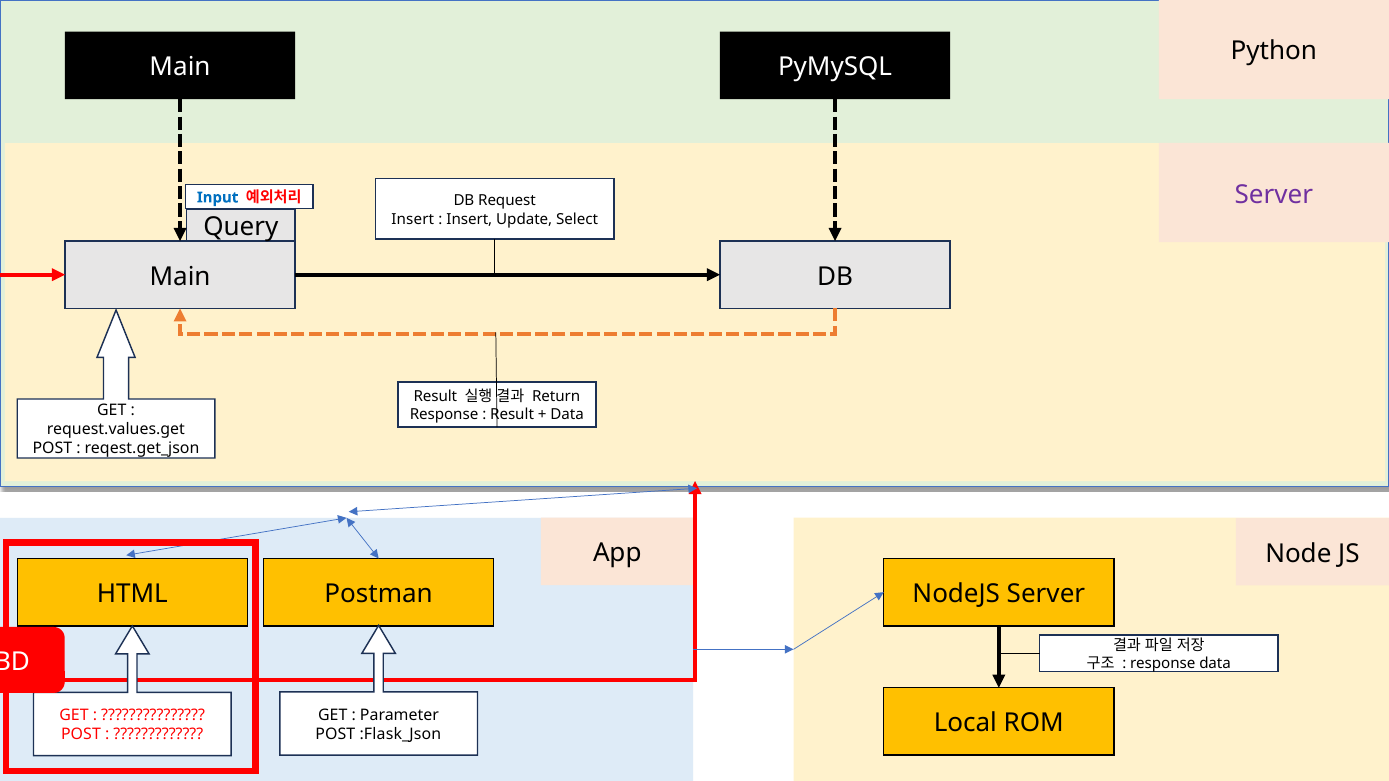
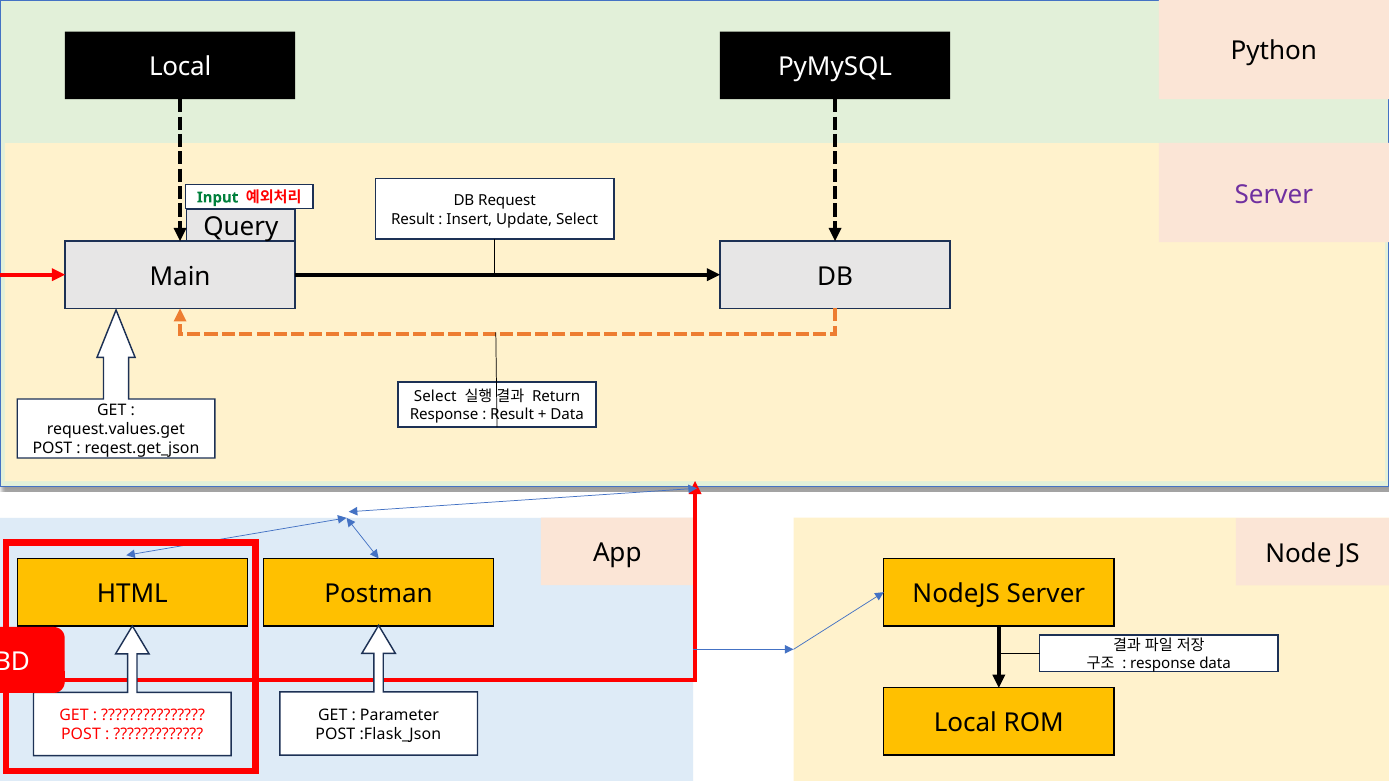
Main: Main -> Local (180, 67)
Input colour: blue -> green (218, 198)
Insert: Insert -> Result (413, 219)
Result: Result -> Select (435, 397)
